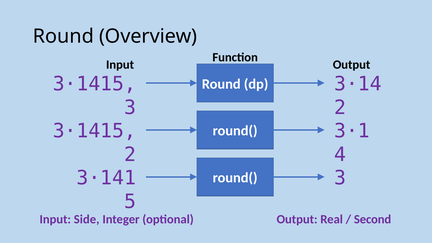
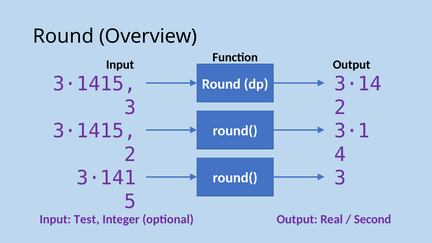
Side: Side -> Test (87, 219)
